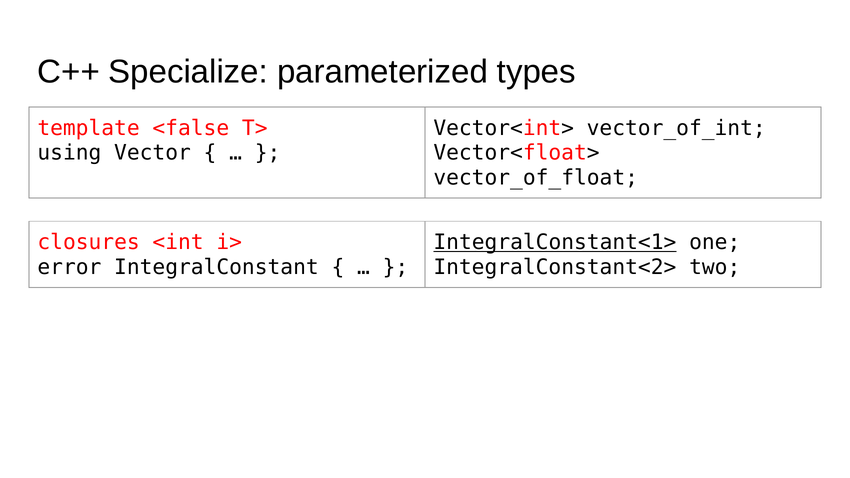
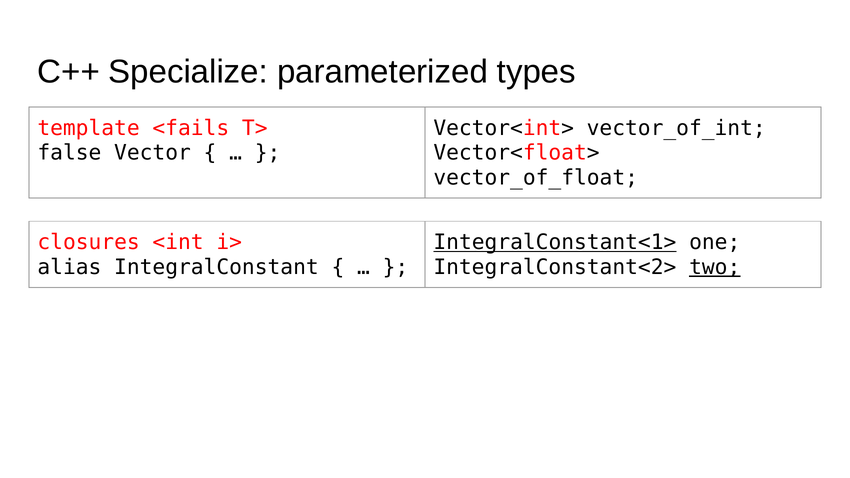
<false: <false -> <fails (191, 128)
using: using -> false (69, 153)
error: error -> alias (69, 267)
two underline: none -> present (715, 267)
